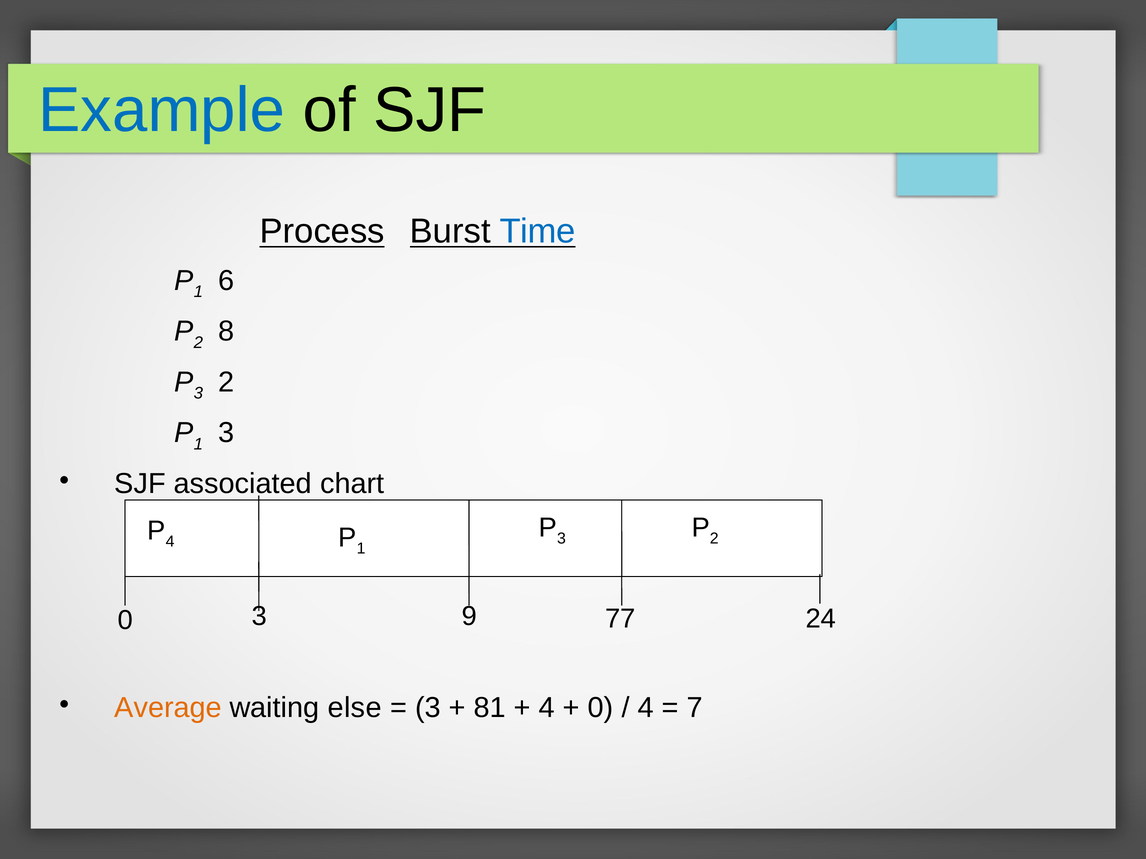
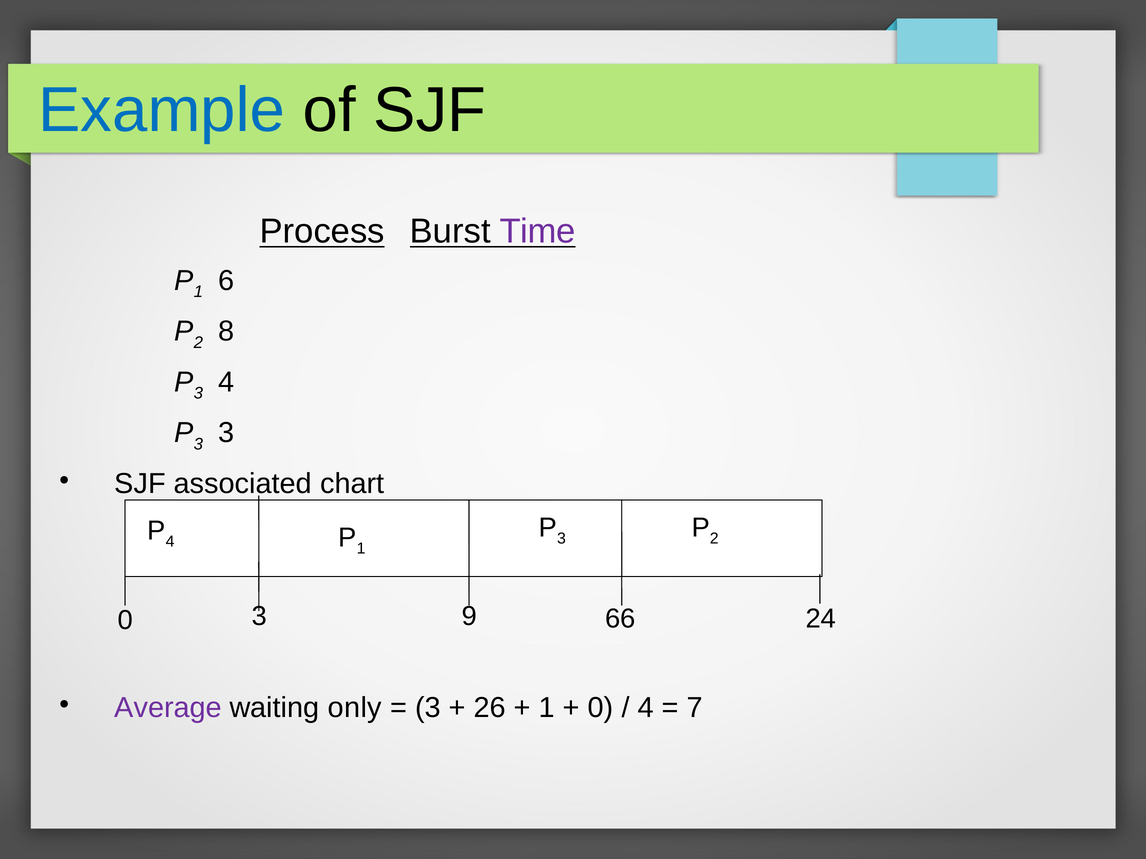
Time colour: blue -> purple (538, 232)
3 2: 2 -> 4 (226, 382)
1: 1 -> 3 (198, 444)
77: 77 -> 66 (620, 619)
Average colour: orange -> purple (168, 708)
else: else -> only (355, 708)
81: 81 -> 26 (490, 708)
4: 4 -> 1 (547, 708)
